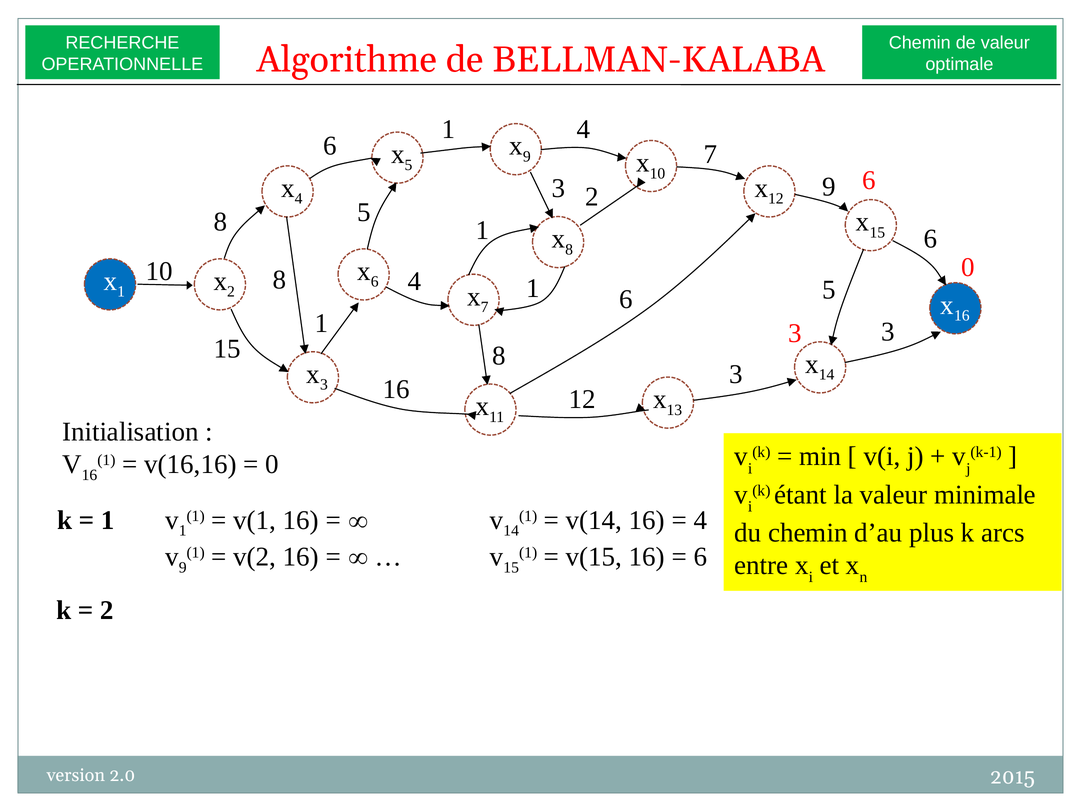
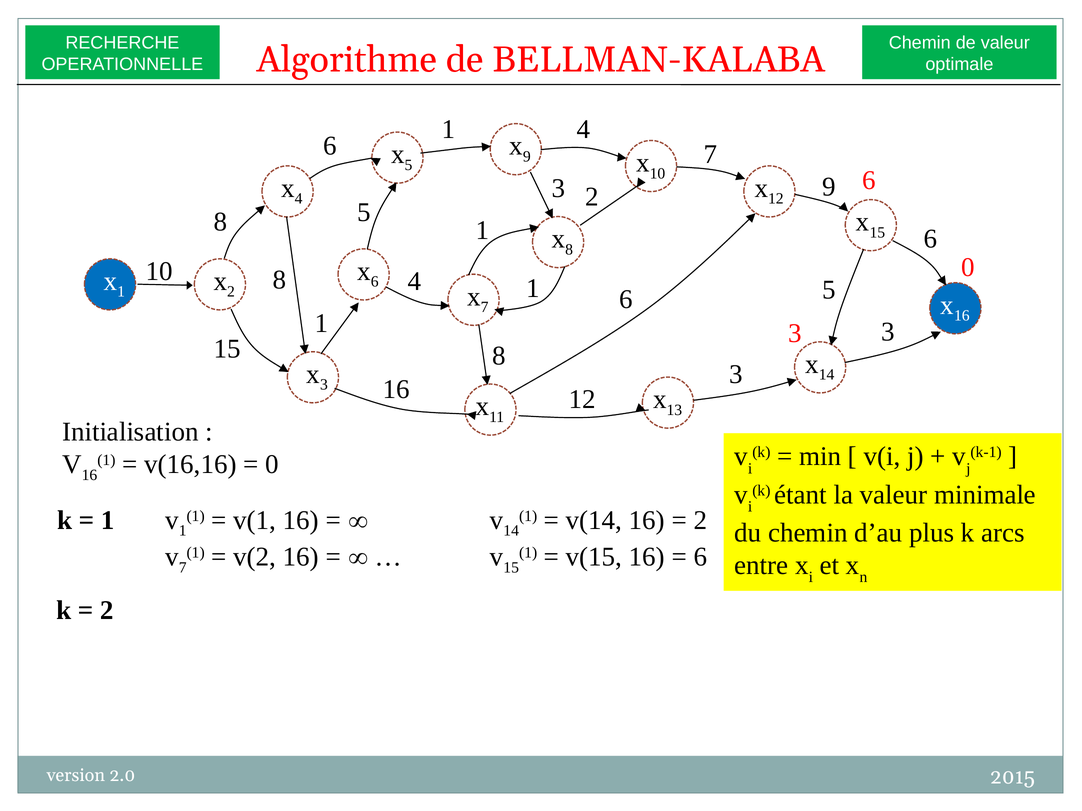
4: 4 -> 2 (701, 521)
9: 9 -> 7 (183, 568)
